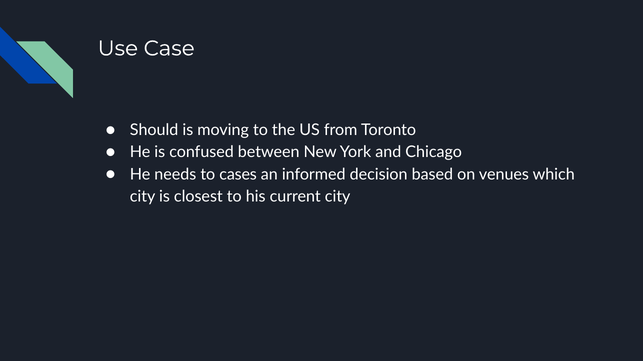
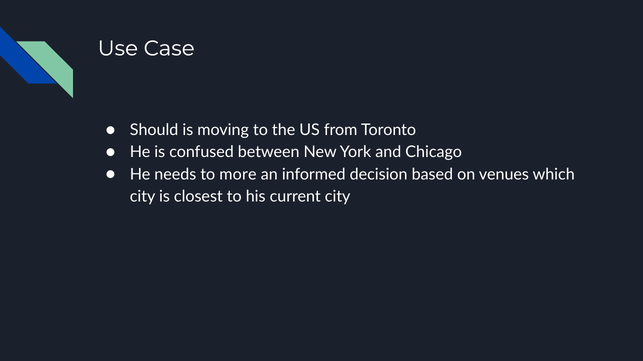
cases: cases -> more (238, 175)
